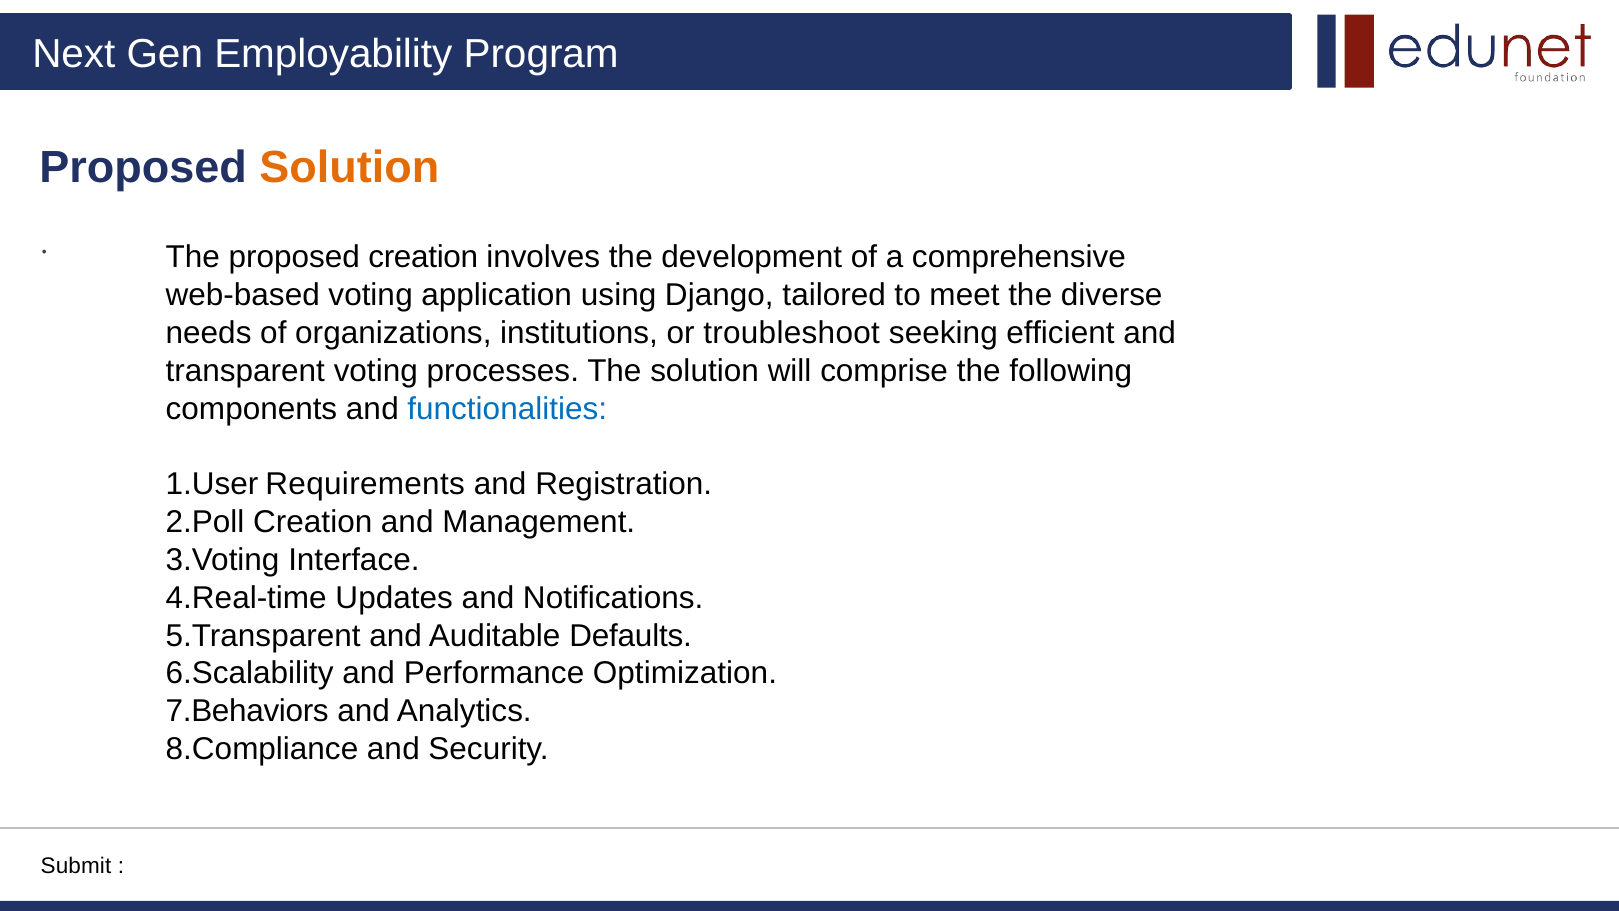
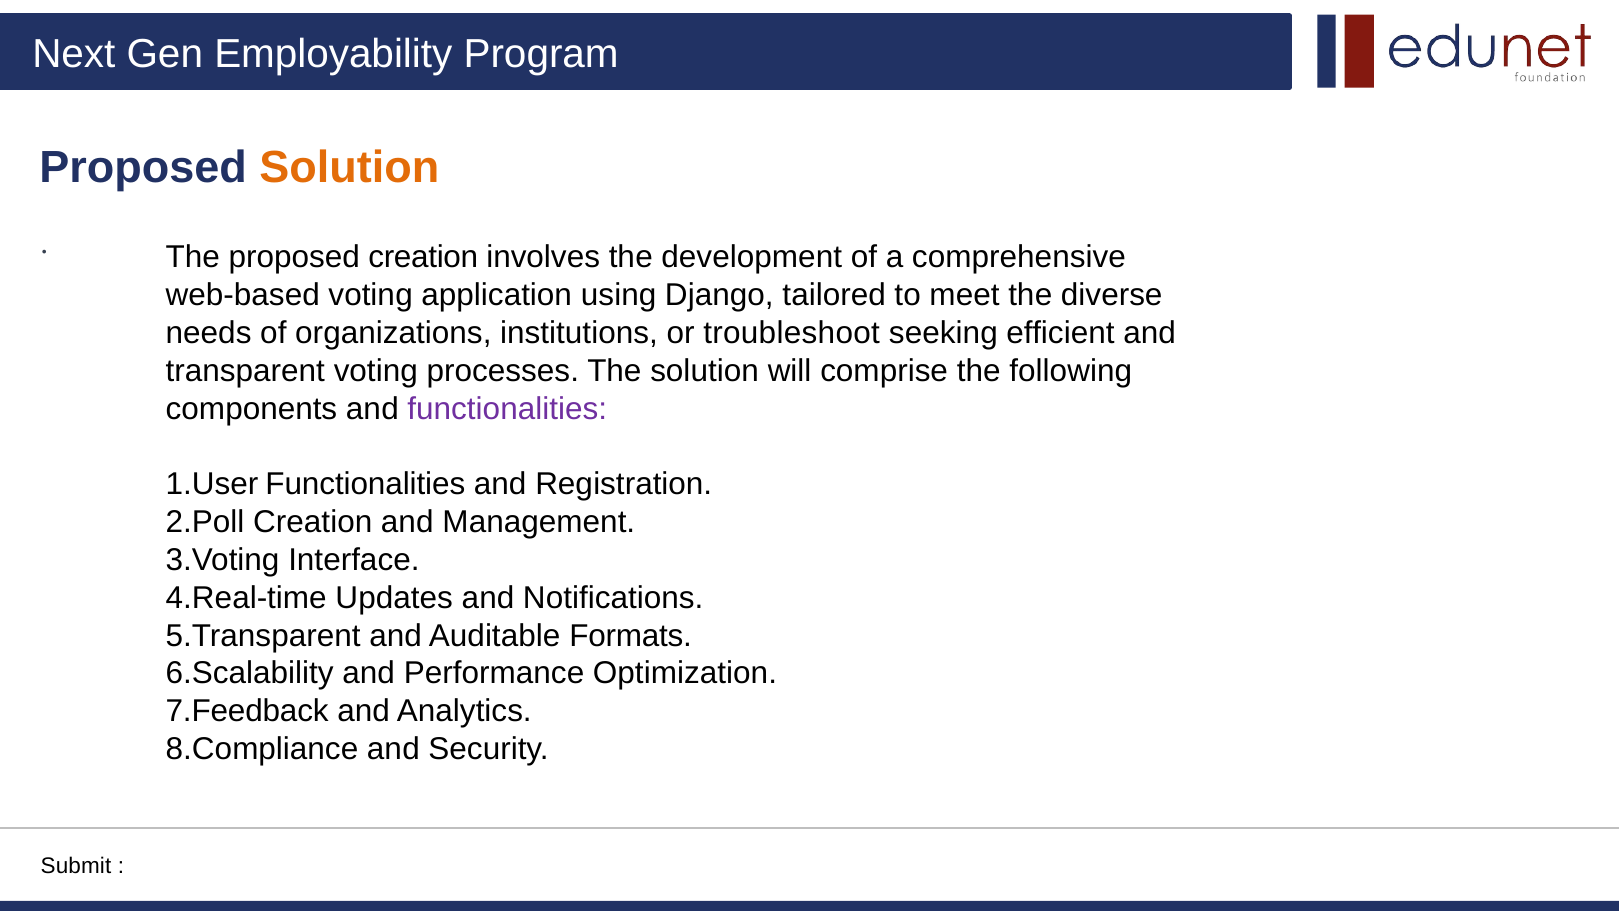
functionalities colour: blue -> purple (507, 409)
1.User Requirements: Requirements -> Functionalities (365, 484)
Defaults: Defaults -> Formats (631, 635)
7.Behaviors: 7.Behaviors -> 7.Feedback (247, 711)
